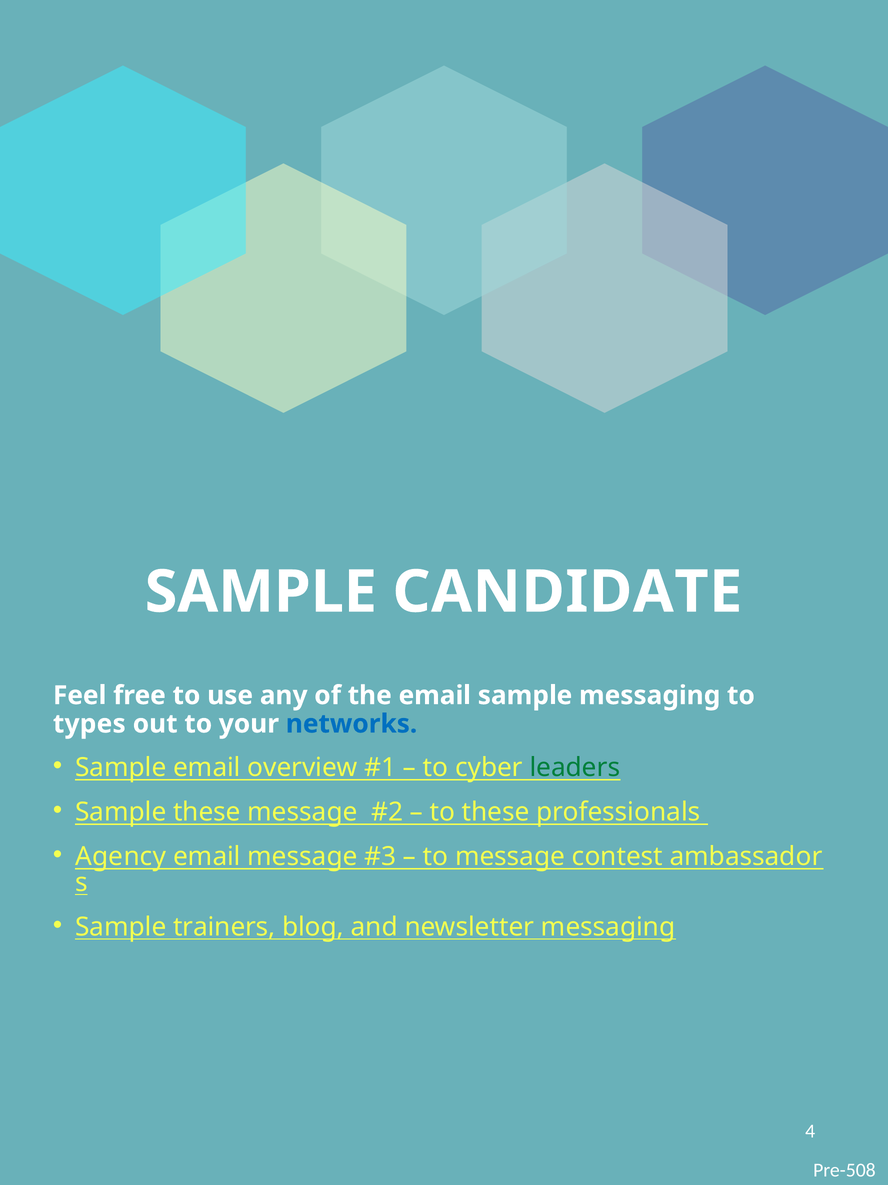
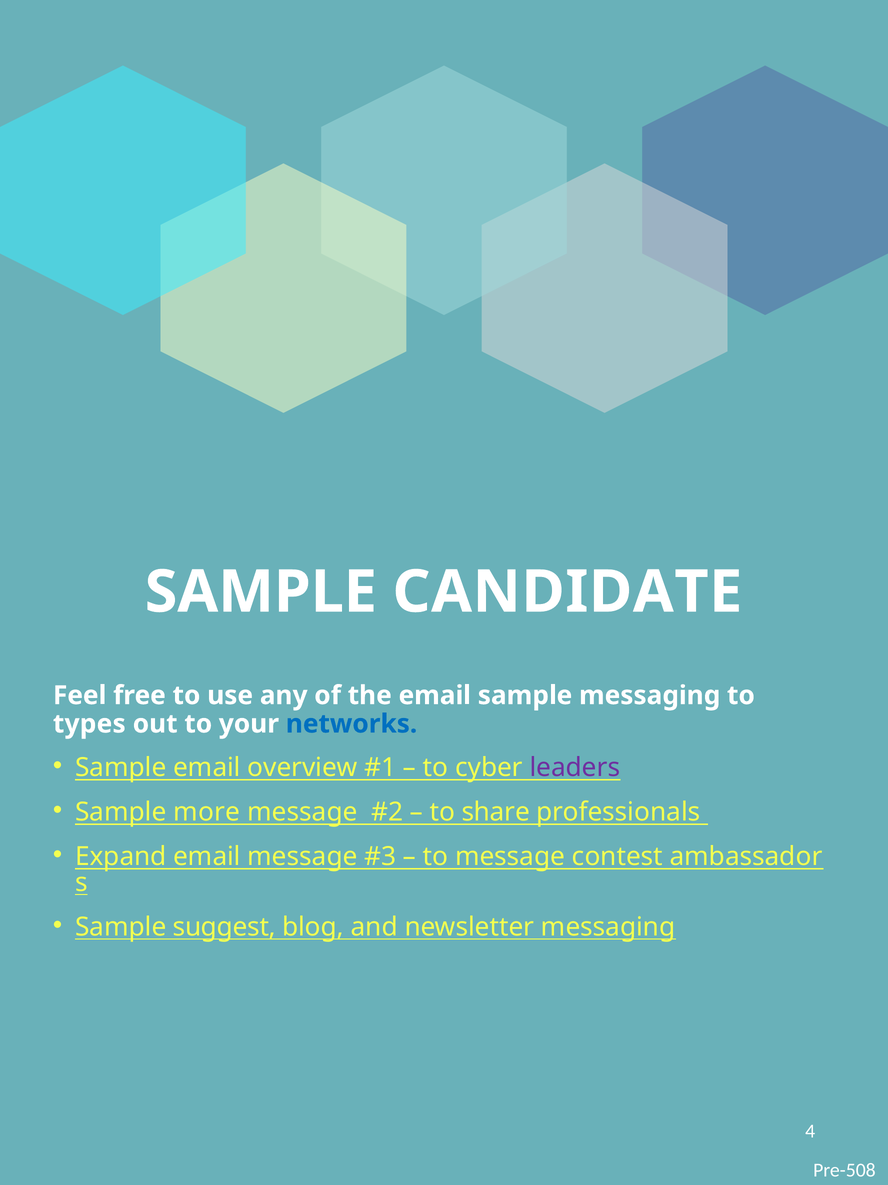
leaders colour: green -> purple (575, 767)
Sample these: these -> more (207, 812)
to these: these -> share (496, 812)
Agency: Agency -> Expand (121, 856)
trainers: trainers -> suggest (224, 926)
